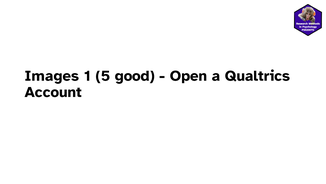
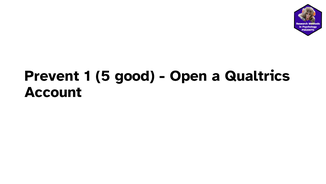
Images: Images -> Prevent (52, 76)
